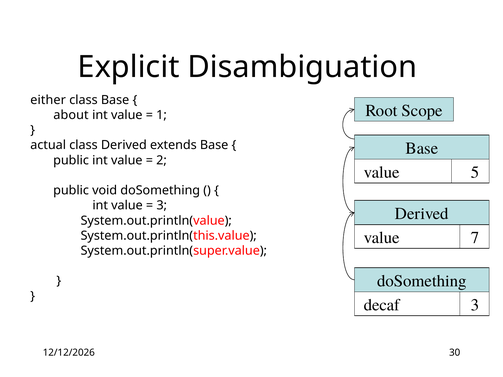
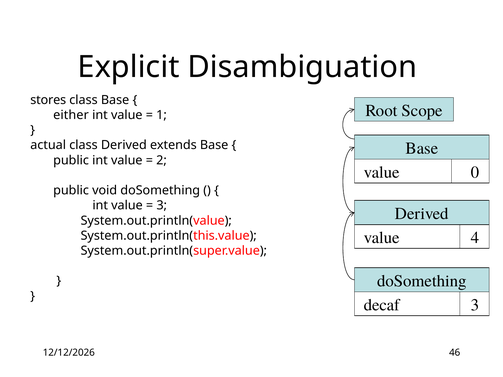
either: either -> stores (48, 100)
about: about -> either (71, 115)
5: 5 -> 0 (475, 172)
7: 7 -> 4 (475, 238)
30: 30 -> 46 (455, 353)
